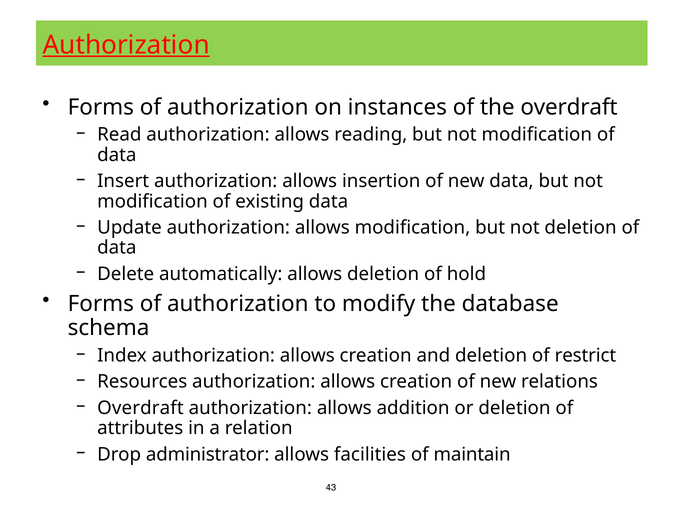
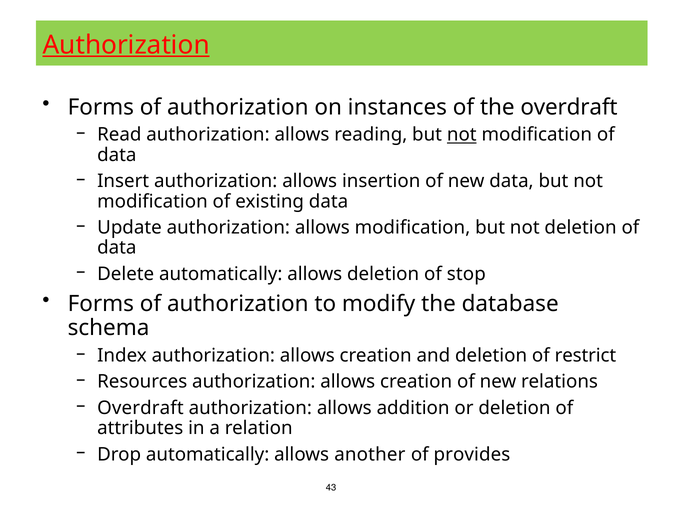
not underline: none -> present (462, 135)
hold: hold -> stop (466, 274)
Drop administrator: administrator -> automatically (208, 454)
facilities: facilities -> another (370, 454)
maintain: maintain -> provides (472, 454)
